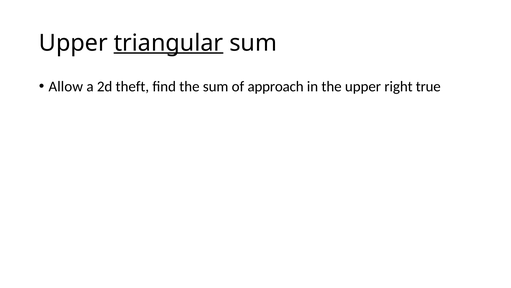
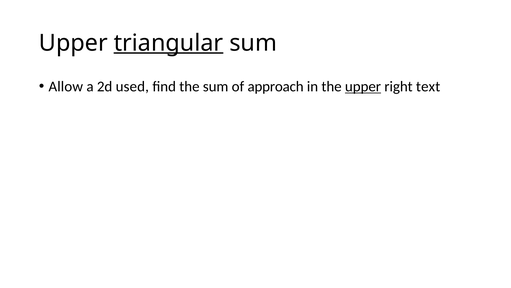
theft: theft -> used (132, 86)
upper underline: none -> present (363, 86)
true: true -> text (428, 86)
